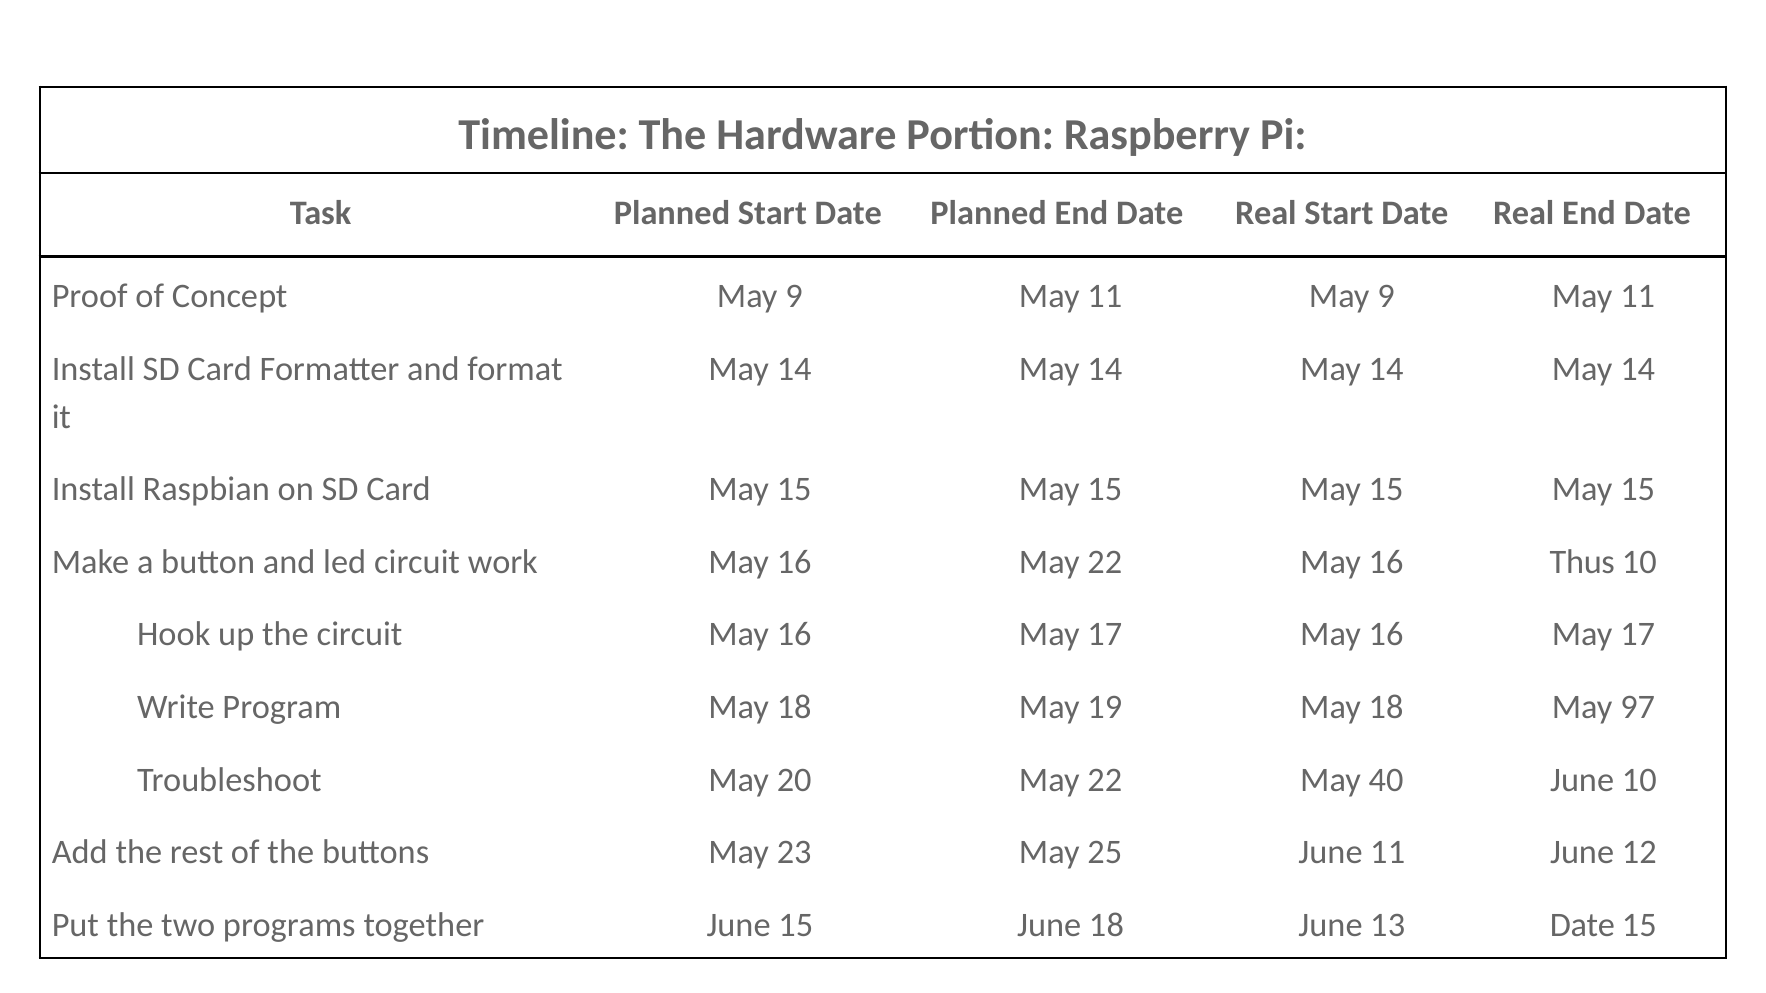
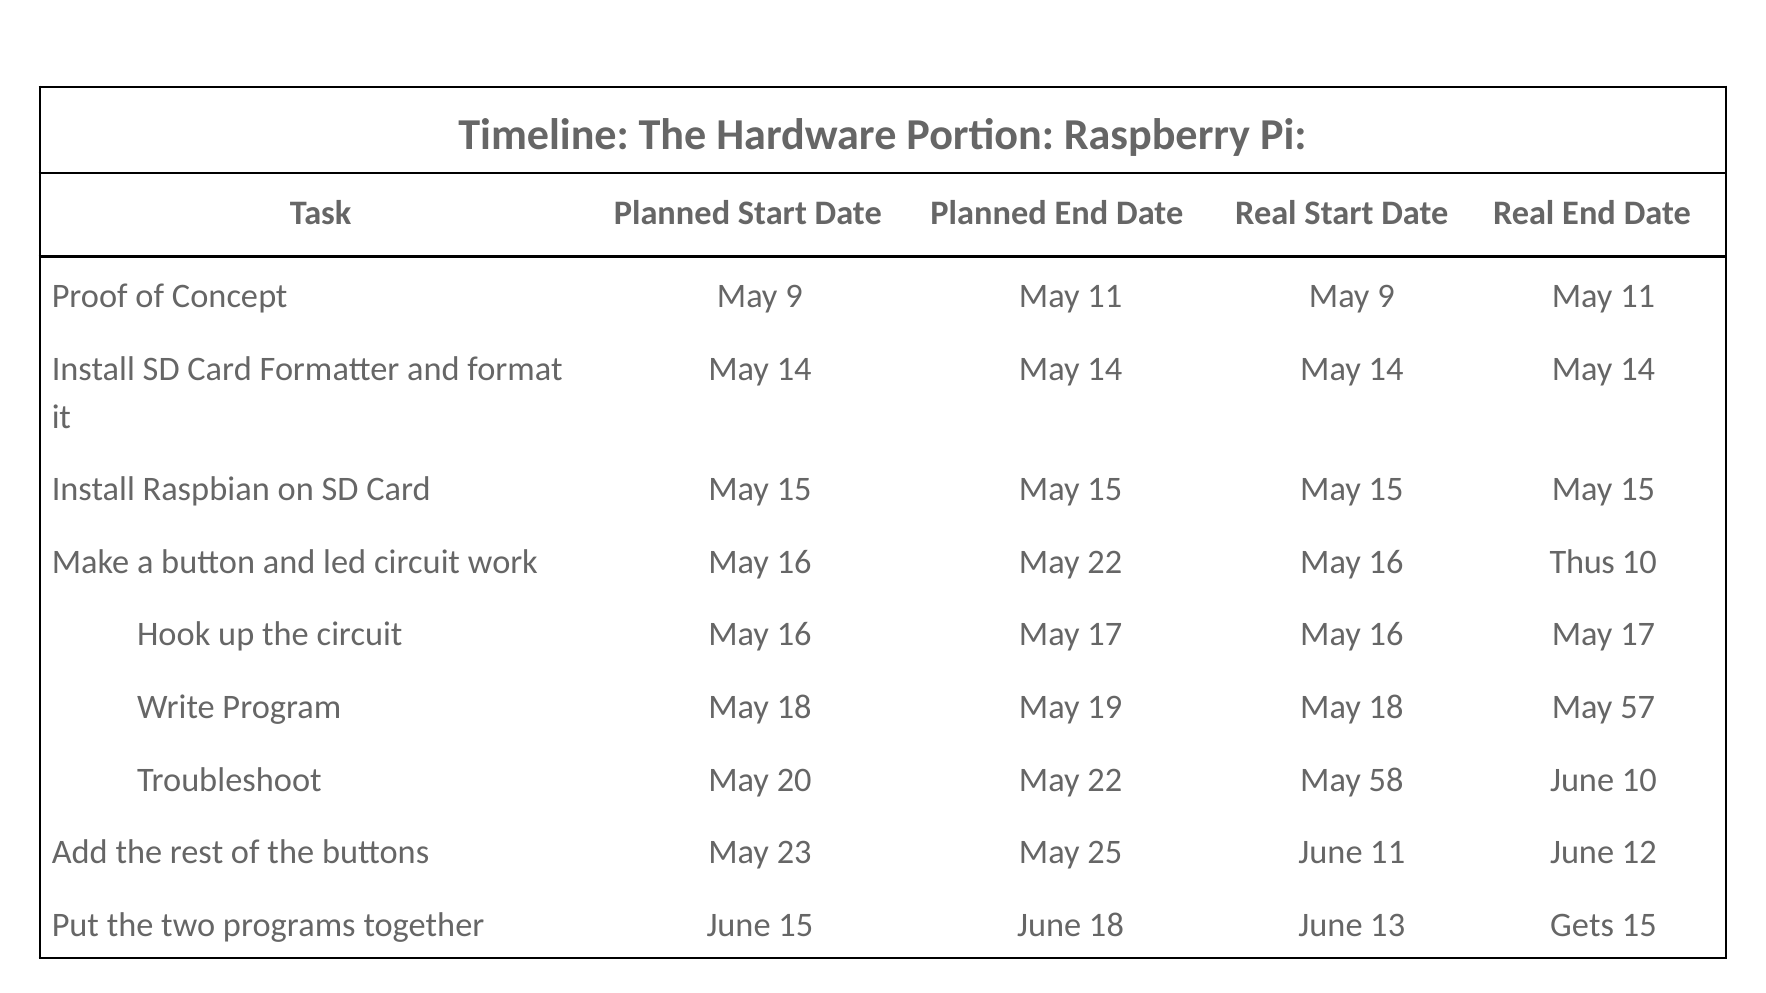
97: 97 -> 57 (1638, 707)
40: 40 -> 58 (1386, 780)
13 Date: Date -> Gets (1582, 925)
